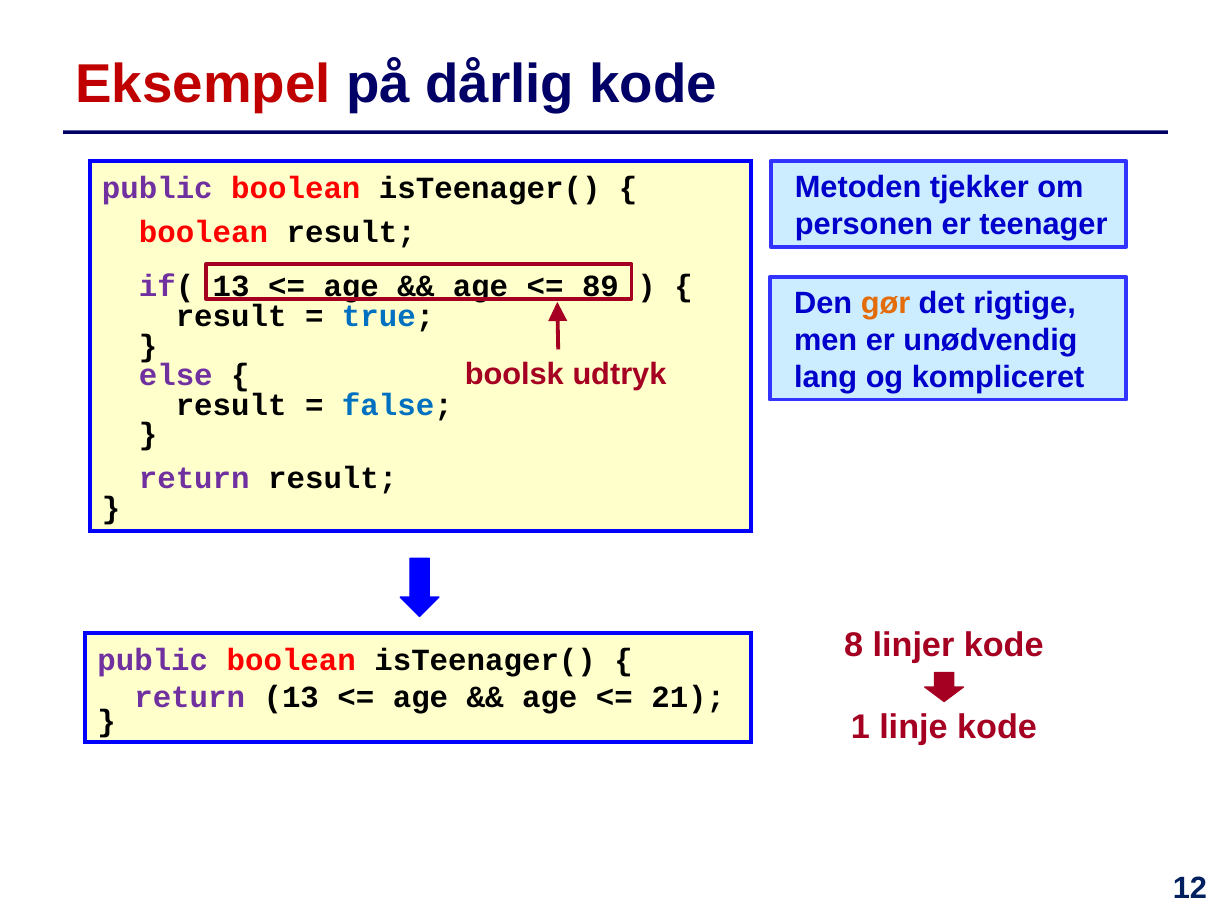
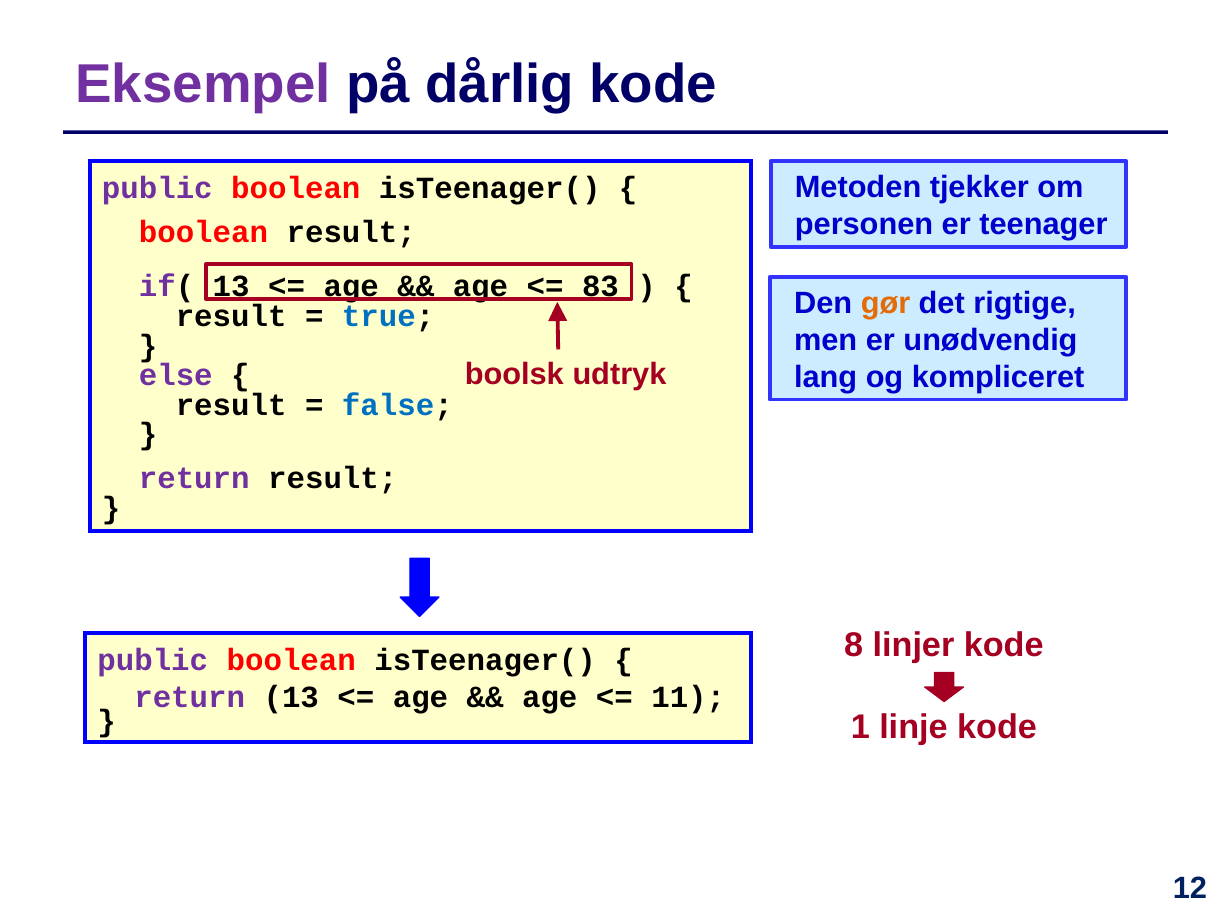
Eksempel colour: red -> purple (203, 85)
89: 89 -> 83 (600, 287)
21: 21 -> 11 (688, 697)
